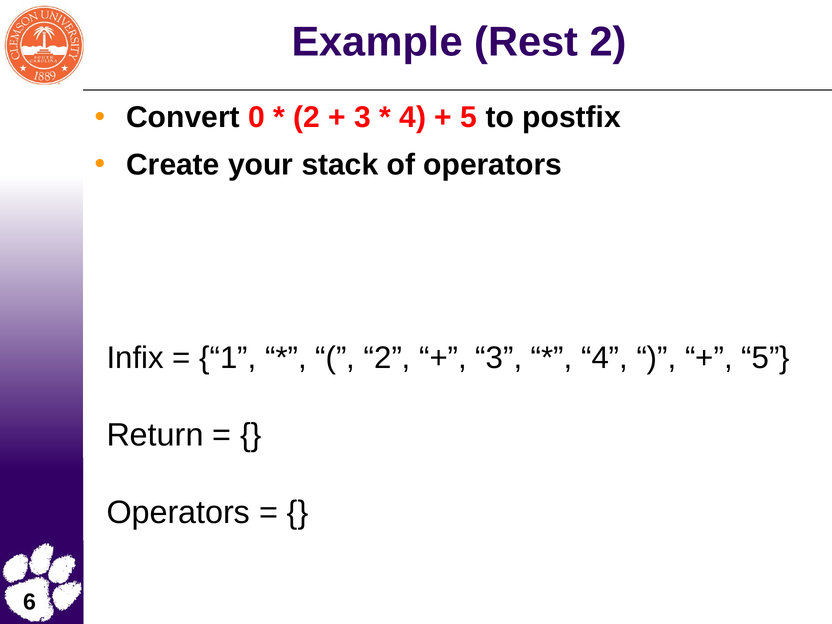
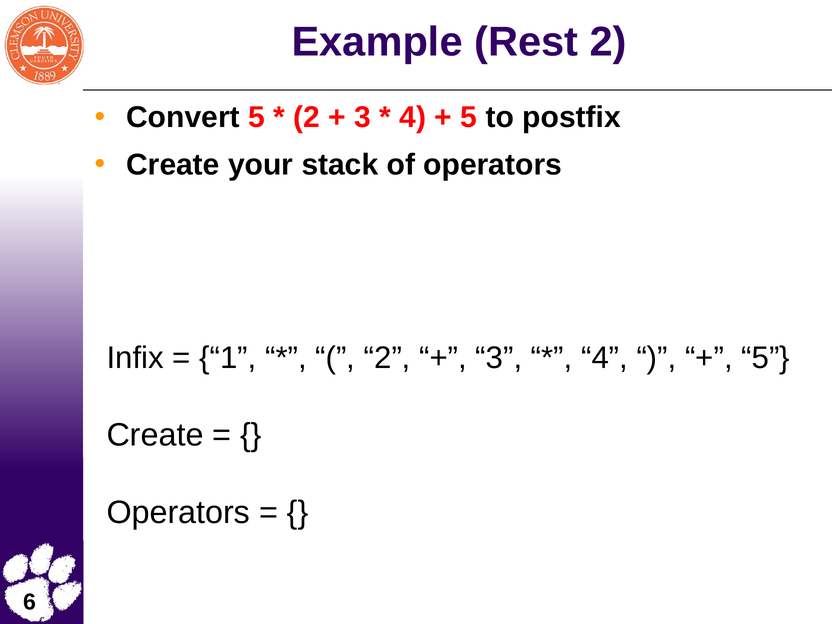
Convert 0: 0 -> 5 (257, 117)
Return: Return -> Create (155, 435)
